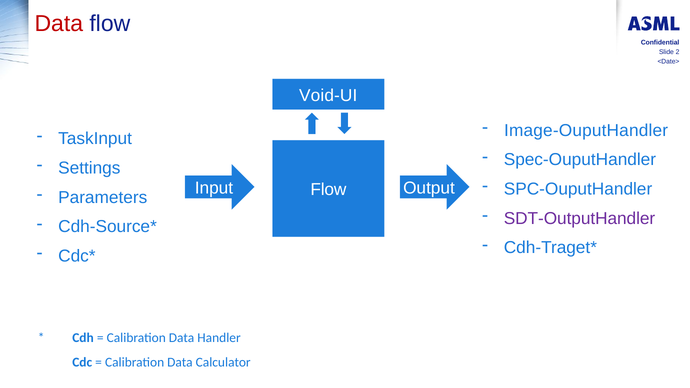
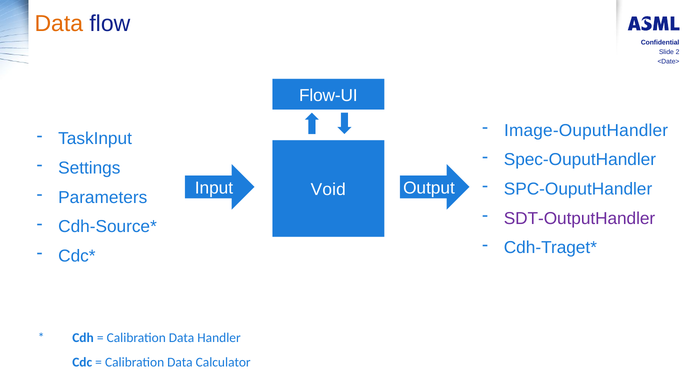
Data colour: red -> orange (59, 24)
Void-UI: Void-UI -> Flow-UI (328, 95)
Flow: Flow -> Void (328, 190)
